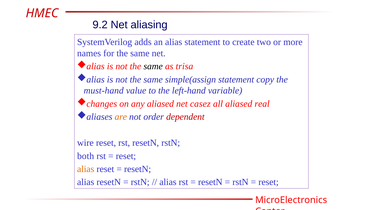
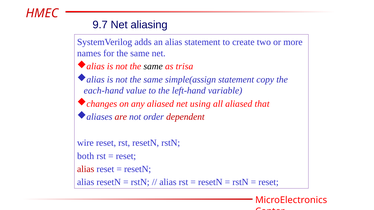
9.2: 9.2 -> 9.7 (100, 25)
must-hand: must-hand -> each-hand (104, 91)
casez: casez -> using (200, 104)
real: real -> that (262, 104)
are colour: orange -> red (121, 117)
alias colour: orange -> red (86, 169)
